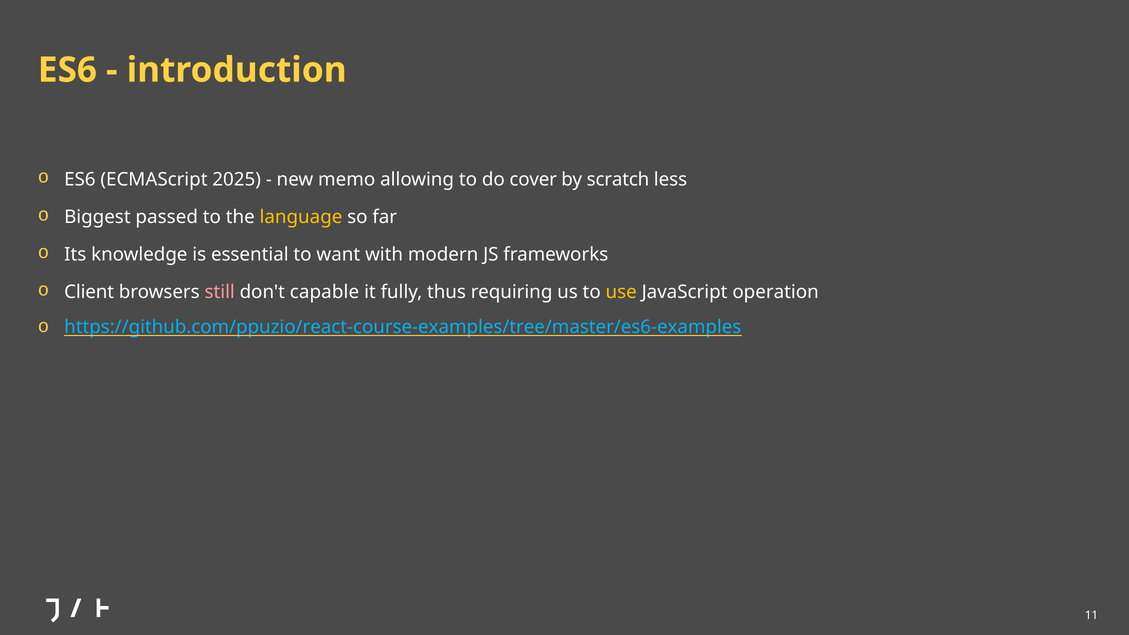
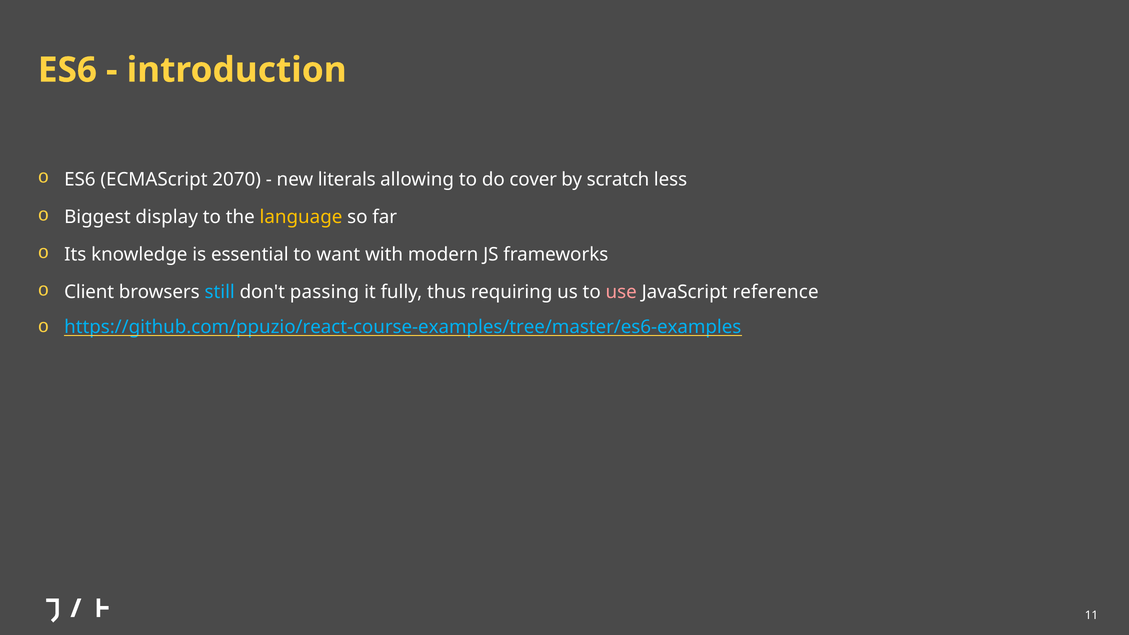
2025: 2025 -> 2070 (237, 179)
memo: memo -> literals (347, 179)
passed: passed -> display (167, 217)
still colour: pink -> light blue (220, 292)
capable: capable -> passing (324, 292)
use colour: yellow -> pink (621, 292)
operation: operation -> reference (775, 292)
